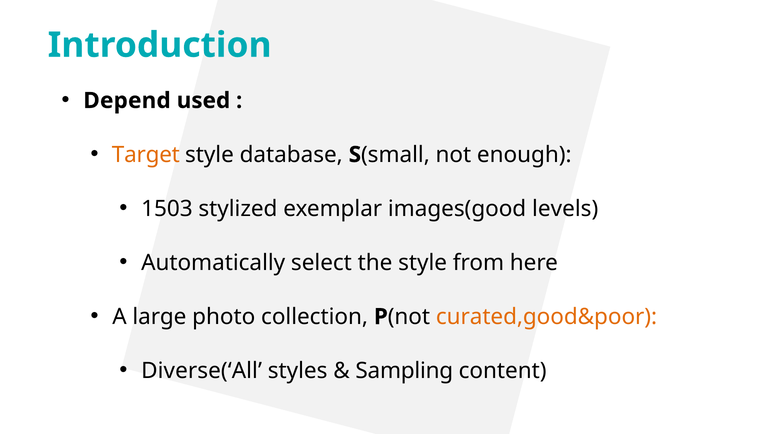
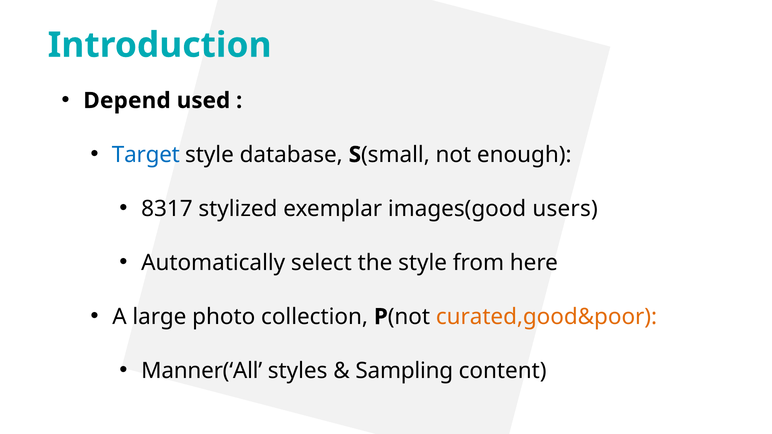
Target colour: orange -> blue (146, 155)
1503: 1503 -> 8317 (167, 209)
levels: levels -> users (565, 209)
Diverse(‘All: Diverse(‘All -> Manner(‘All (202, 371)
